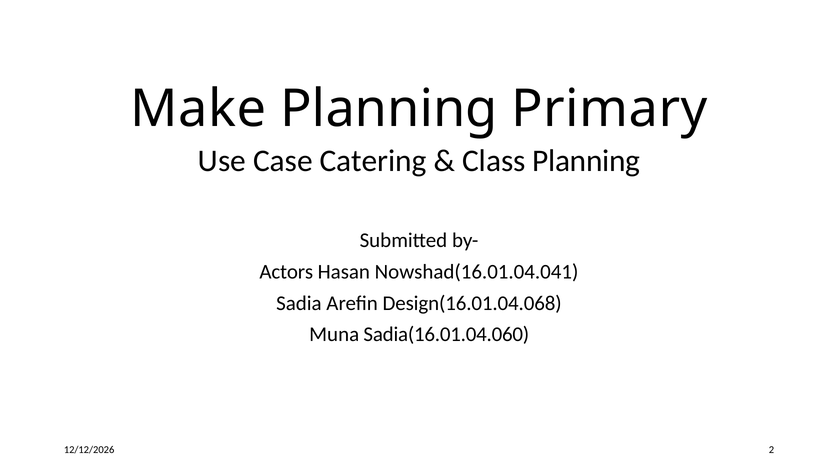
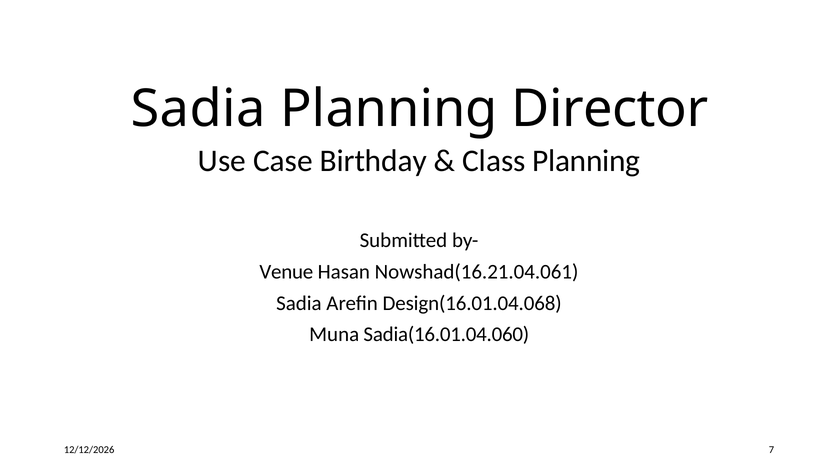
Make: Make -> Sadia (198, 109)
Primary: Primary -> Director (610, 109)
Catering: Catering -> Birthday (373, 161)
Actors: Actors -> Venue (286, 272)
Nowshad(16.01.04.041: Nowshad(16.01.04.041 -> Nowshad(16.21.04.061 (477, 272)
2: 2 -> 7 (771, 450)
